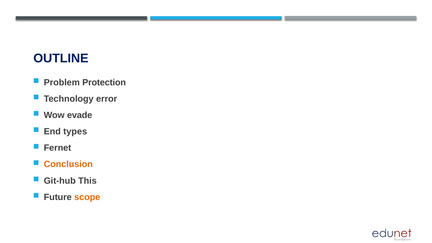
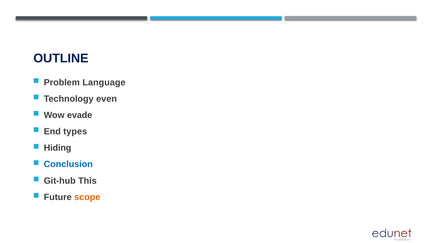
Protection: Protection -> Language (104, 82)
error: error -> even (107, 99)
Fernet: Fernet -> Hiding (58, 148)
Conclusion colour: orange -> blue (68, 164)
